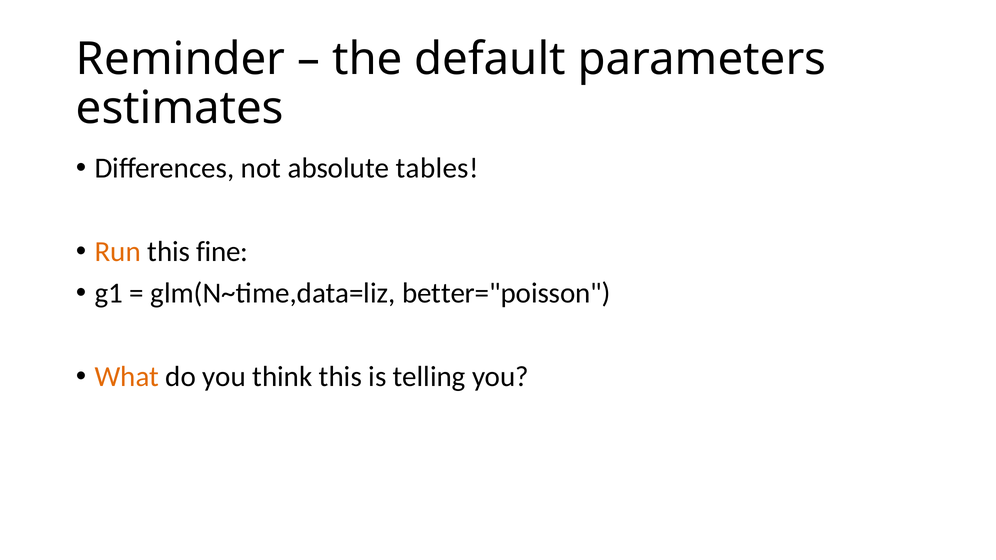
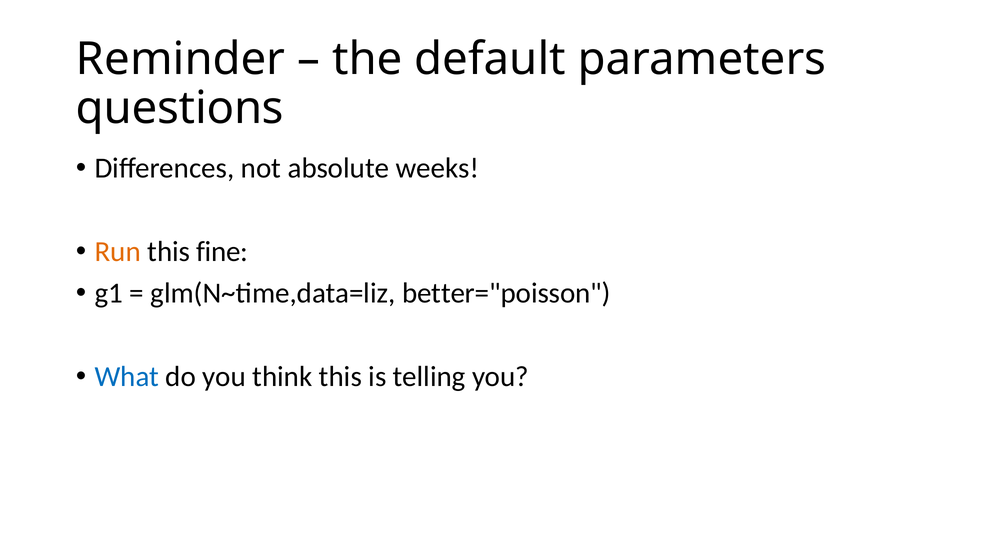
estimates: estimates -> questions (180, 108)
tables: tables -> weeks (437, 168)
What colour: orange -> blue (127, 377)
